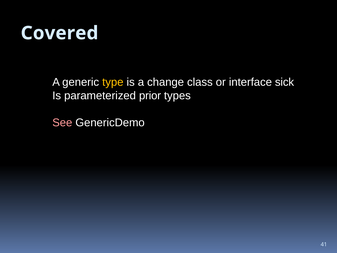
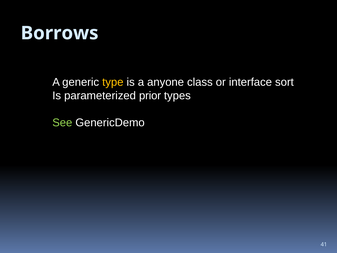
Covered: Covered -> Borrows (60, 33)
change: change -> anyone (166, 82)
sick: sick -> sort (284, 82)
See colour: pink -> light green (62, 123)
